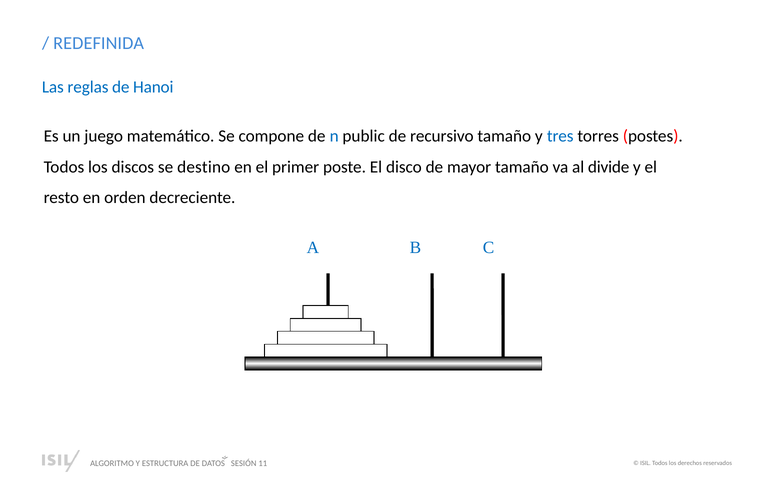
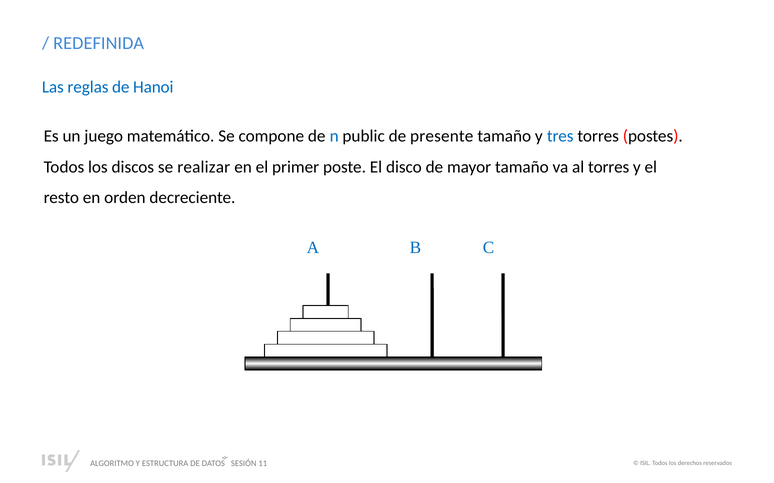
recursivo: recursivo -> presente (442, 136)
destino: destino -> realizar (204, 167)
al divide: divide -> torres (609, 167)
